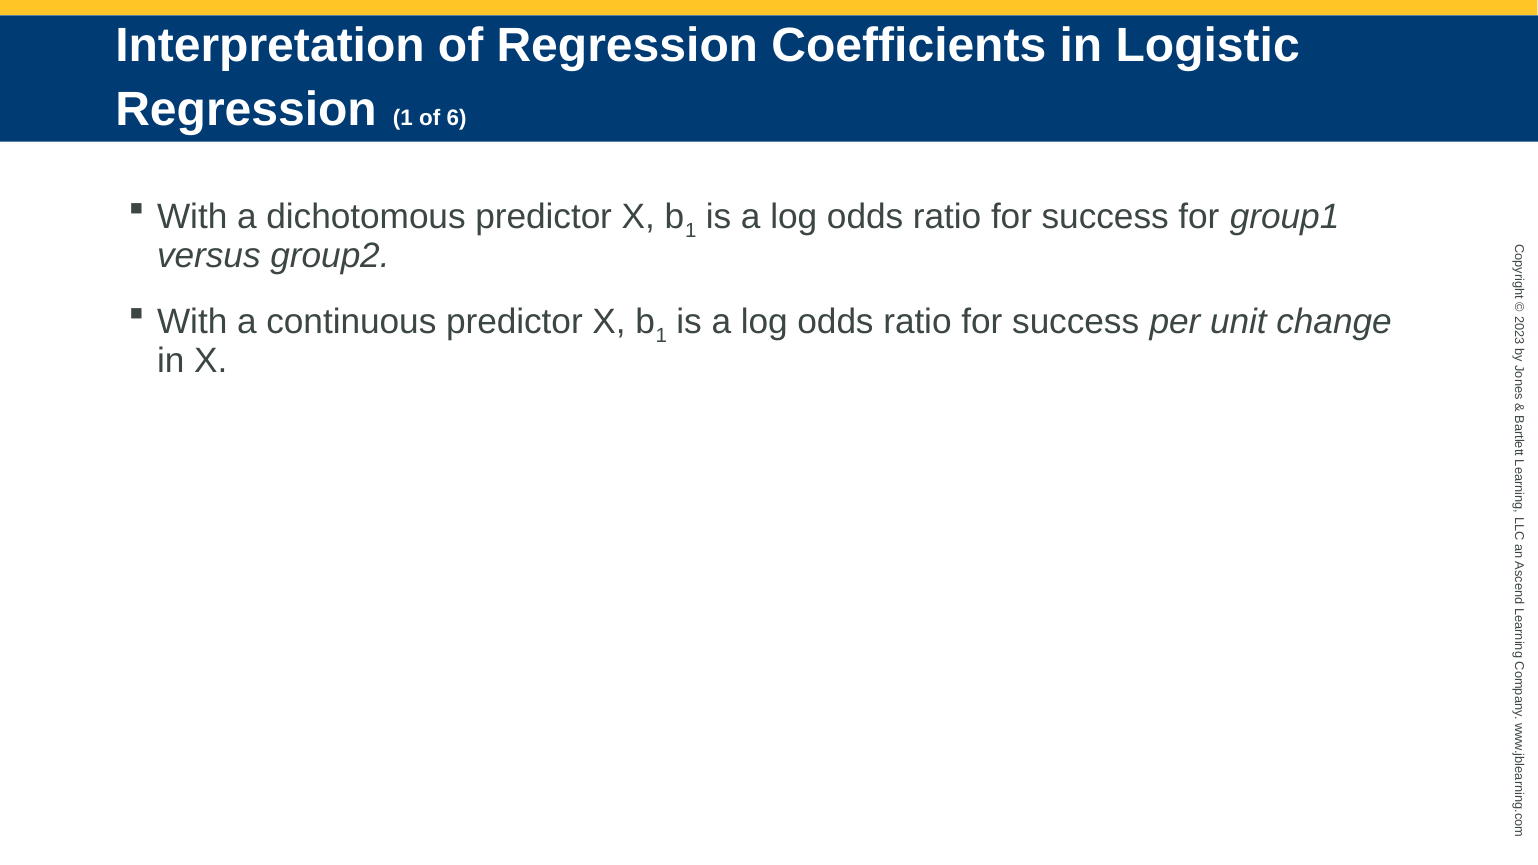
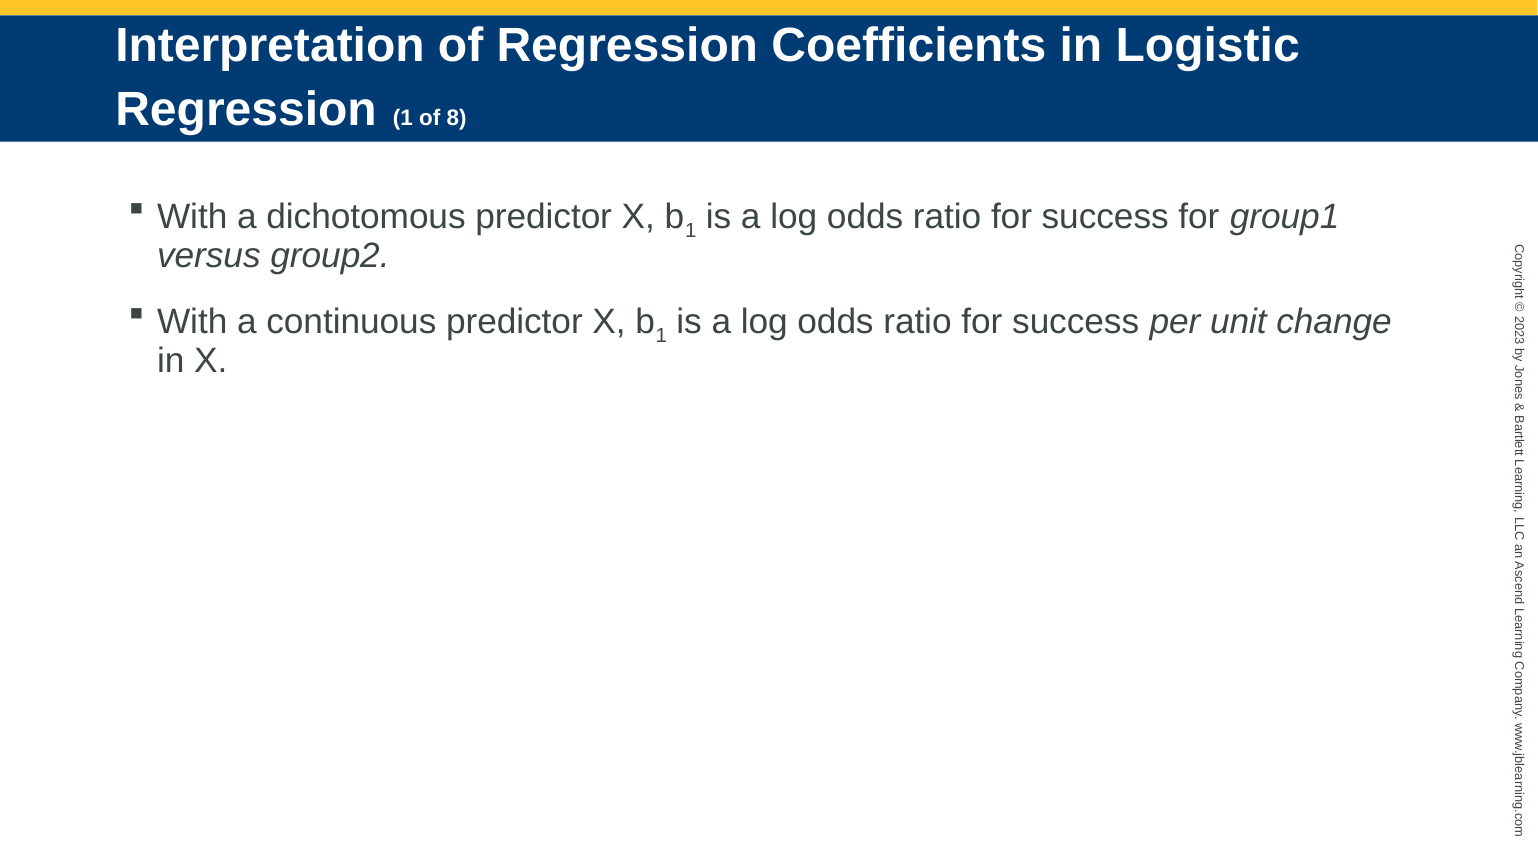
6: 6 -> 8 (457, 118)
